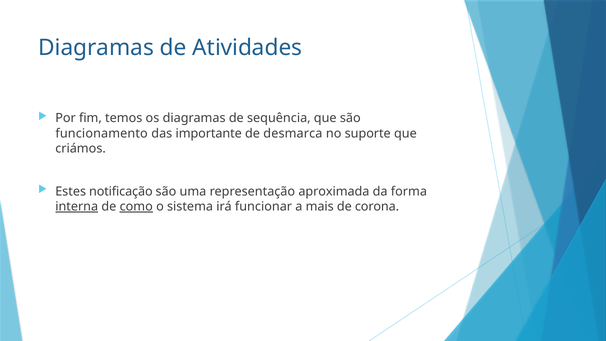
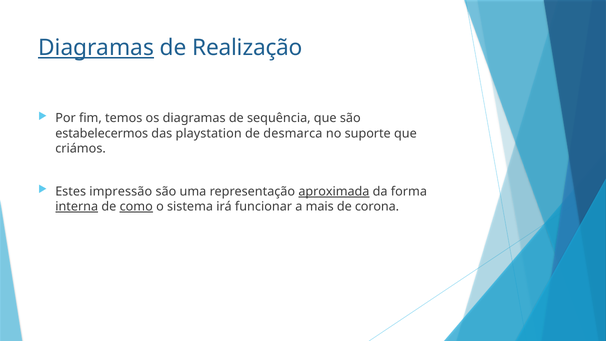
Diagramas underline: none -> present (96, 48)
Atividades: Atividades -> Realização (247, 48)
funcionamento: funcionamento -> estabelecermos (102, 133)
importante: importante -> playstation (209, 133)
notificação: notificação -> impressão (121, 191)
aproximada underline: none -> present (334, 191)
